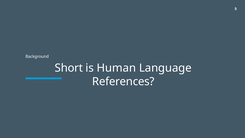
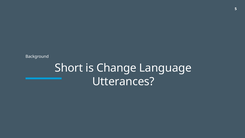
Human: Human -> Change (117, 68)
References: References -> Utterances (123, 81)
